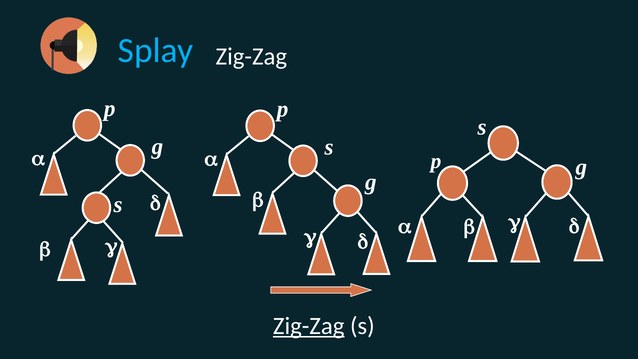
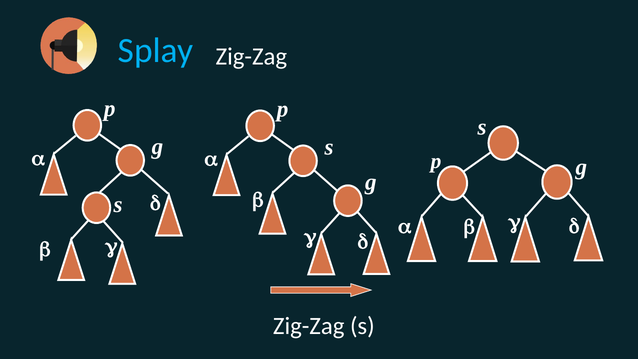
Zig-Zag underline: present -> none (309, 326)
